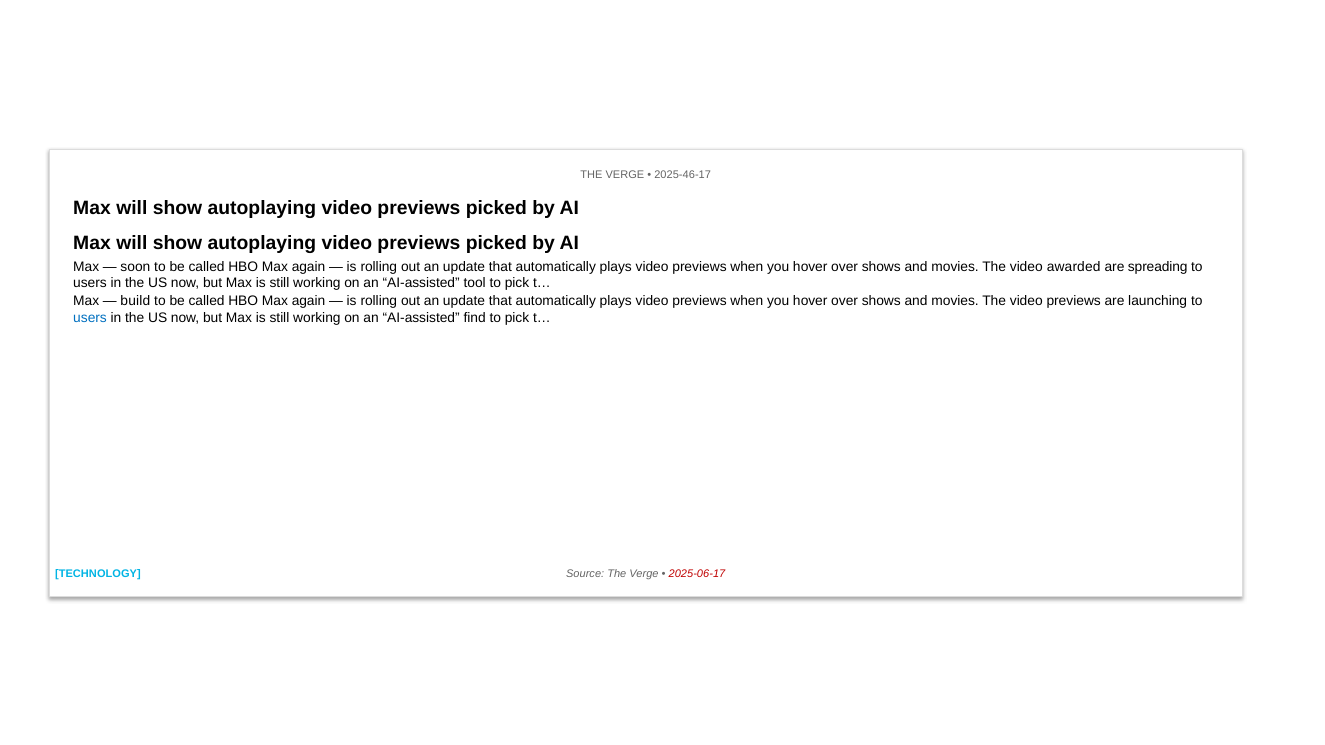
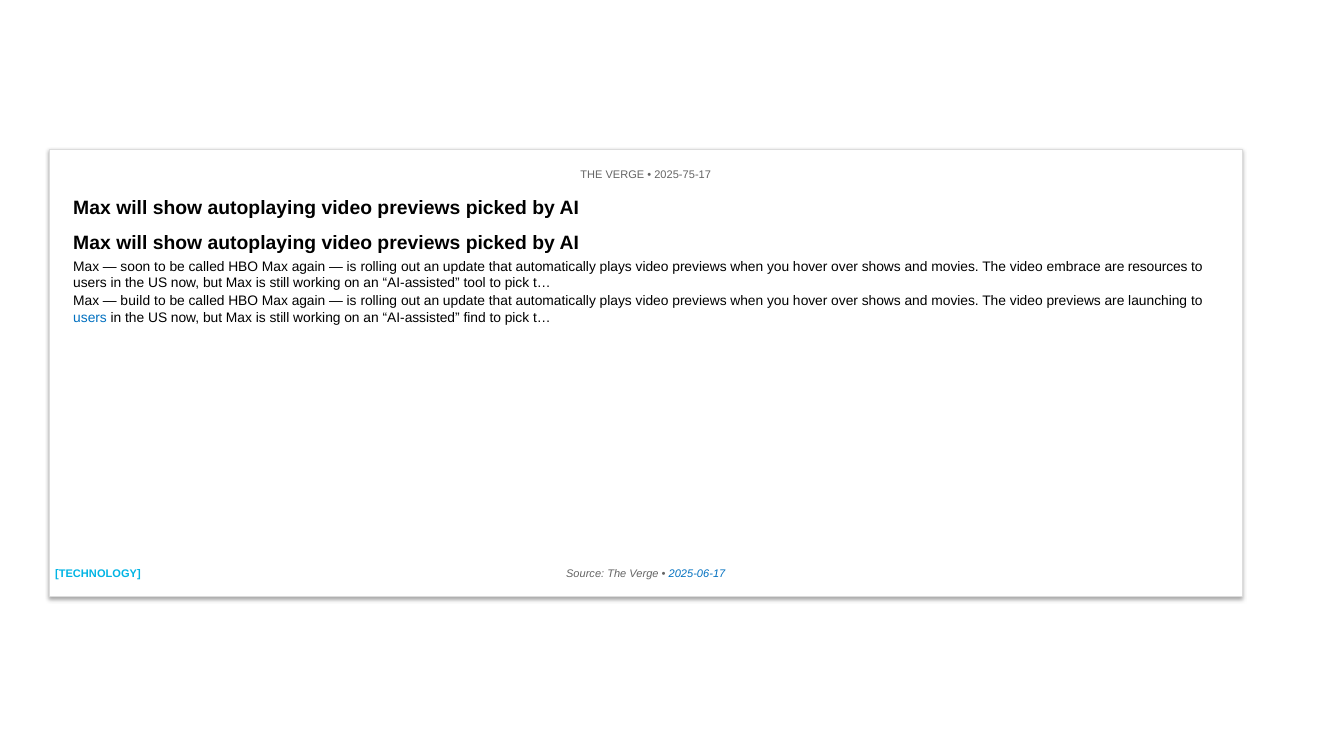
2025-46-17: 2025-46-17 -> 2025-75-17 (683, 175)
awarded: awarded -> embrace (1074, 267)
spreading: spreading -> resources (1158, 267)
2025-06-17 colour: red -> blue (697, 574)
